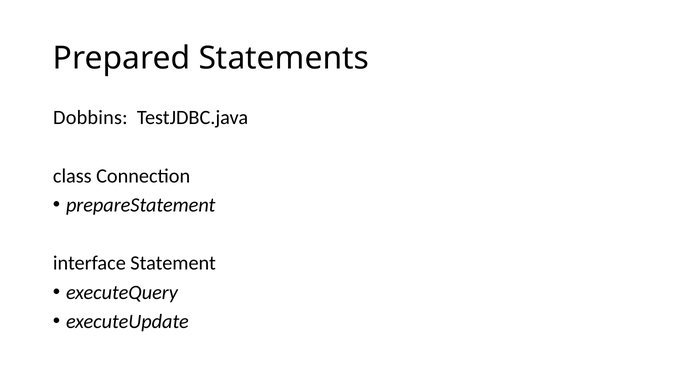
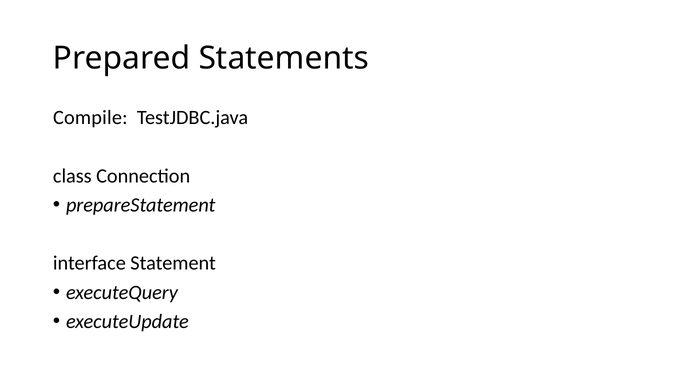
Dobbins: Dobbins -> Compile (90, 118)
